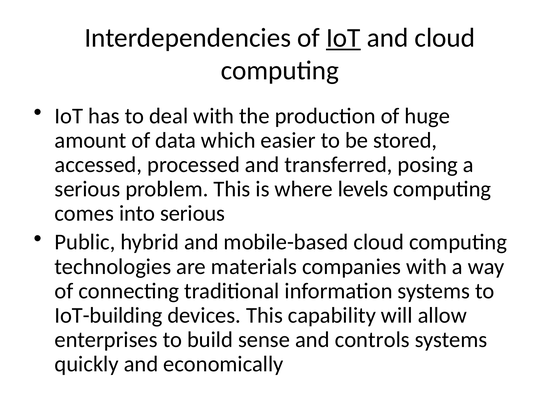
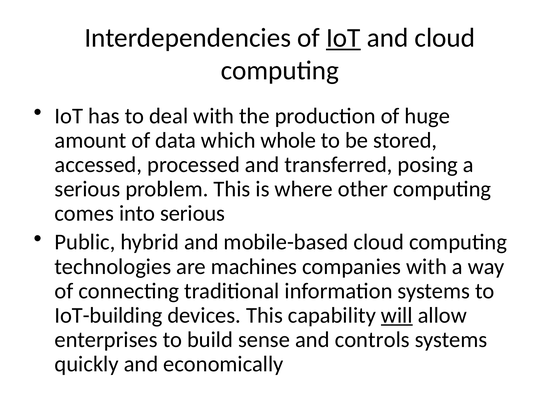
easier: easier -> whole (288, 140)
levels: levels -> other (363, 189)
materials: materials -> machines (254, 267)
will underline: none -> present (397, 315)
